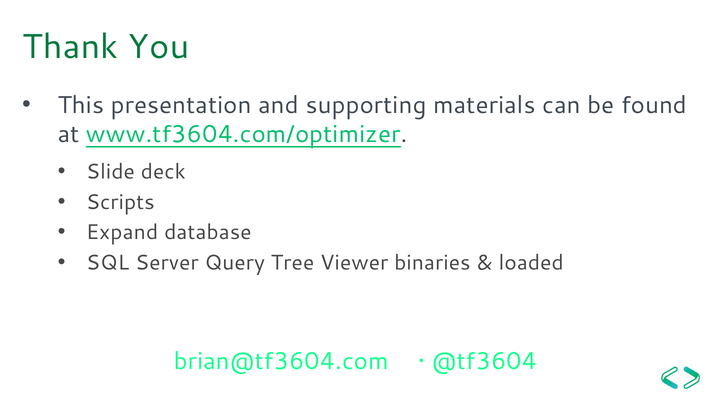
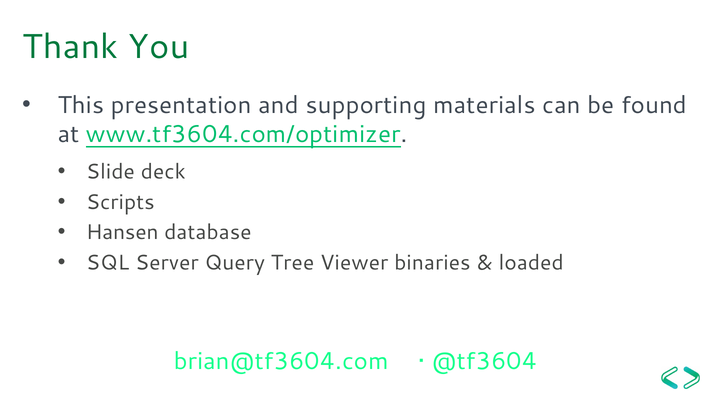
Expand: Expand -> Hansen (122, 232)
